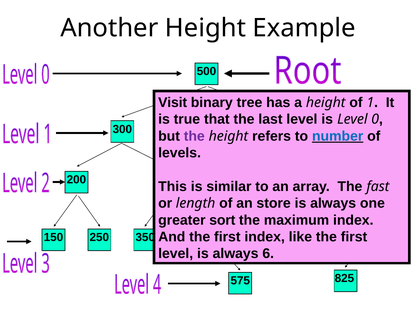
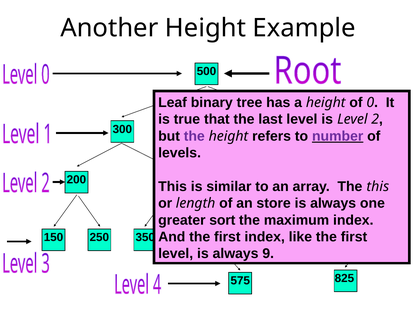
Visit: Visit -> Leaf (173, 102)
1: 1 -> 0 (370, 102)
0: 0 -> 2 (375, 119)
number colour: blue -> purple (338, 136)
The fast: fast -> this (378, 186)
6: 6 -> 9 (268, 254)
